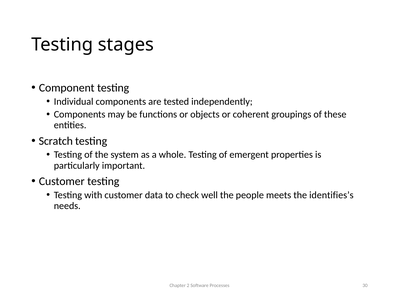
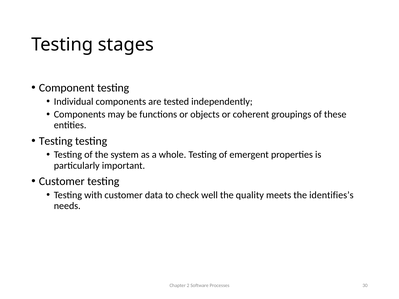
Scratch: Scratch -> Testing (56, 141)
people: people -> quality (250, 195)
